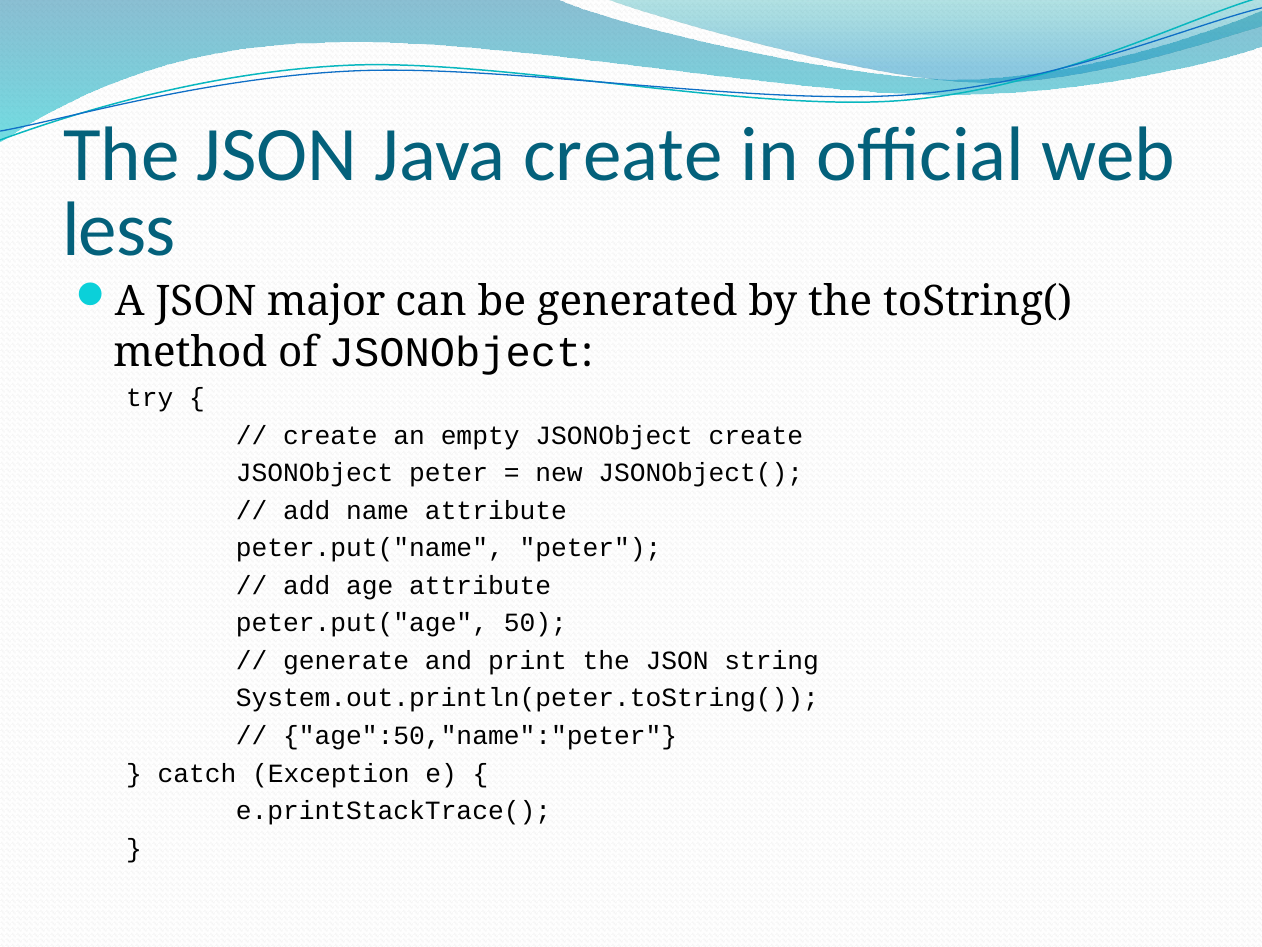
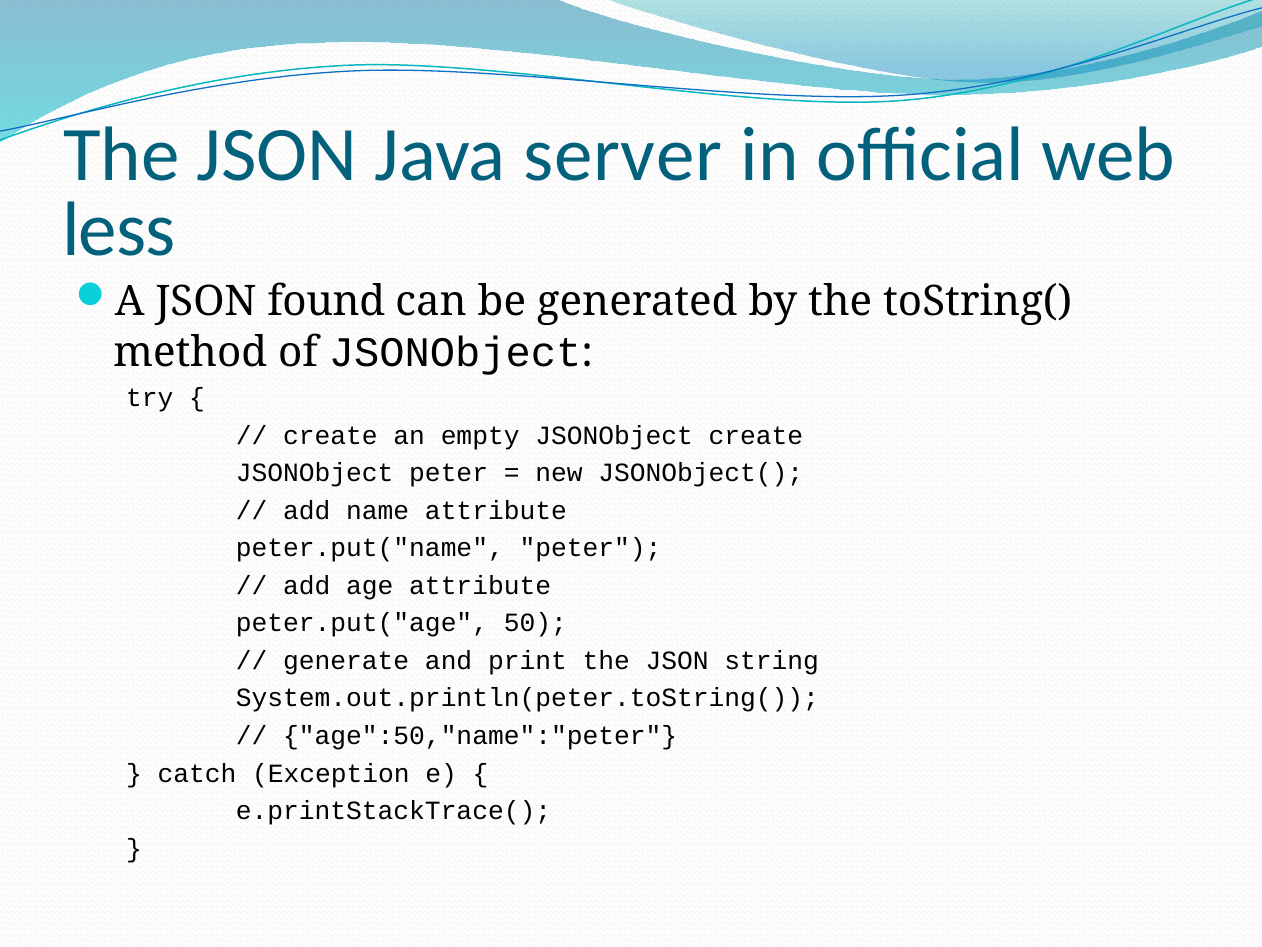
Java create: create -> server (623, 155)
major: major -> found (326, 302)
